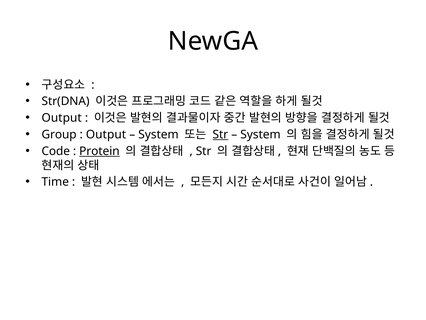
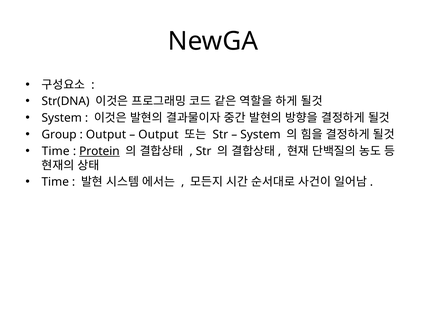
Output: Output -> System (62, 118)
System: System -> Output (158, 134)
Str underline: present -> none (220, 134)
Code: Code -> Time (56, 151)
